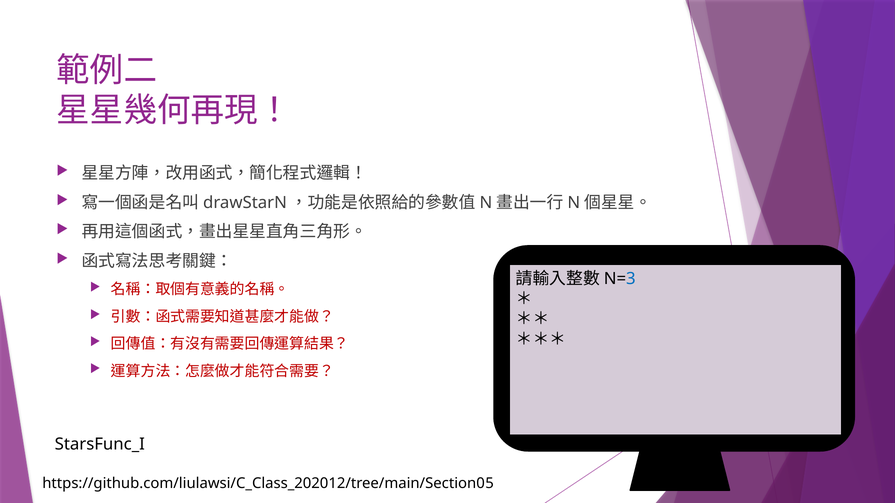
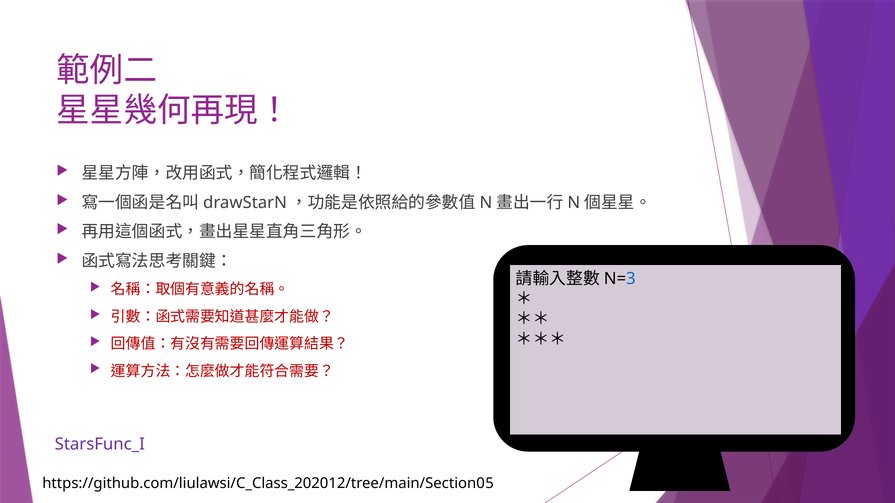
StarsFunc_I colour: black -> purple (100, 444)
